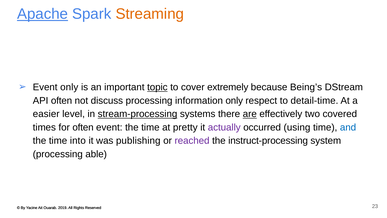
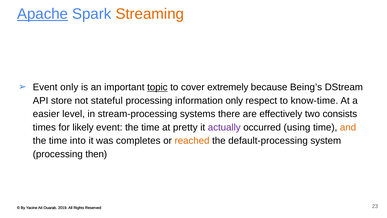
API often: often -> store (62, 101)
discuss: discuss -> stateful (107, 101)
detail-time: detail-time -> know-time (314, 101)
stream-processing underline: present -> none (138, 114)
are underline: present -> none (250, 114)
covered: covered -> consists (340, 114)
for often: often -> likely (83, 127)
and colour: blue -> orange (348, 127)
publishing: publishing -> completes (138, 141)
reached colour: purple -> orange (192, 141)
instruct-processing: instruct-processing -> default-processing (268, 141)
able: able -> then (96, 154)
